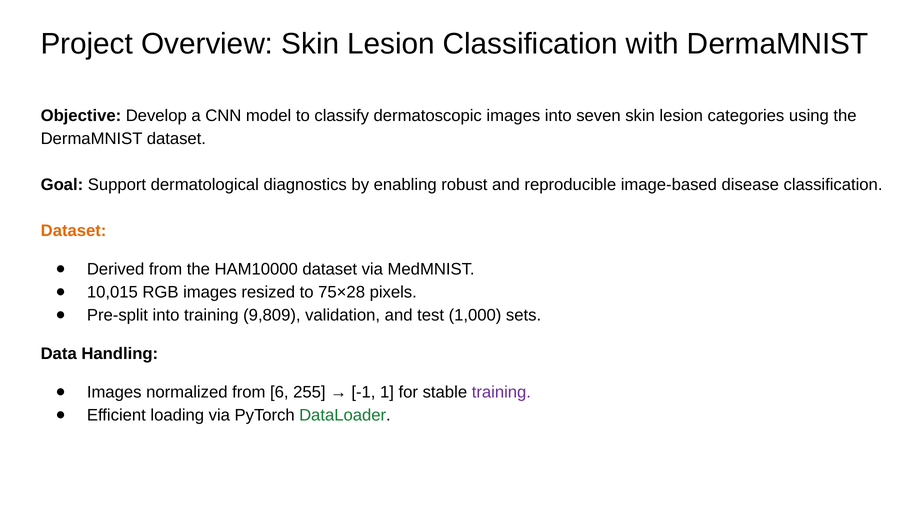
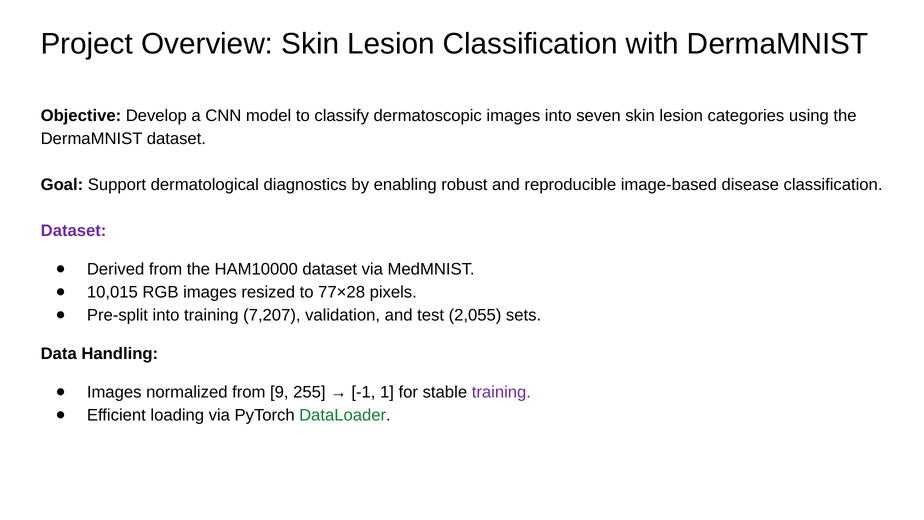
Dataset colour: orange -> purple (74, 231)
75×28: 75×28 -> 77×28 (342, 292)
9,809: 9,809 -> 7,207 (272, 315)
1,000: 1,000 -> 2,055 (475, 315)
6: 6 -> 9 (279, 392)
